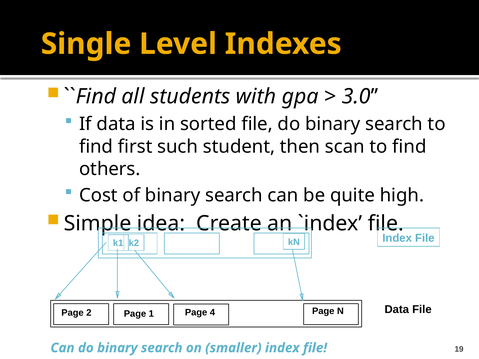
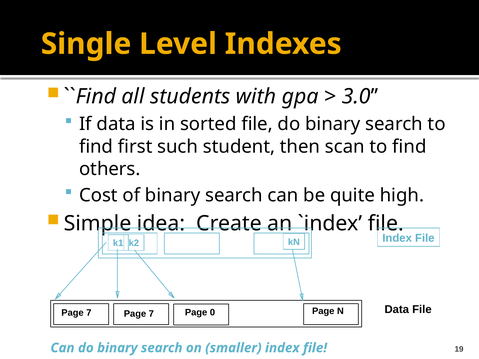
4: 4 -> 0 (212, 313)
2: 2 -> 7 (89, 313)
1: 1 -> 7 (151, 314)
